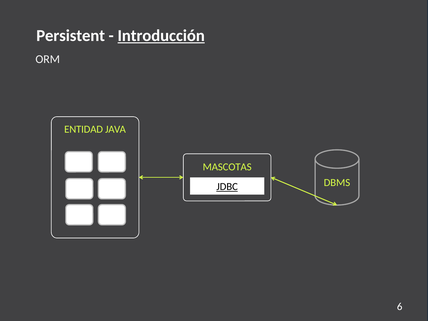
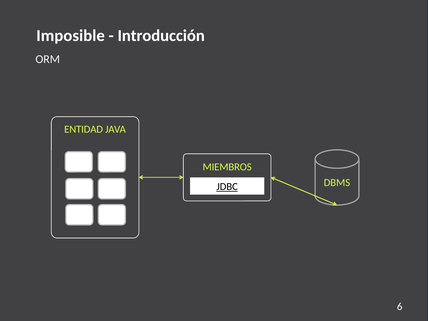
Persistent: Persistent -> Imposible (71, 36)
Introducción underline: present -> none (161, 36)
MASCOTAS: MASCOTAS -> MIEMBROS (227, 167)
